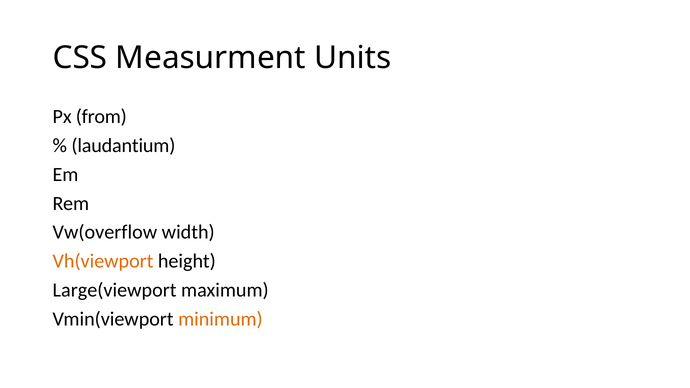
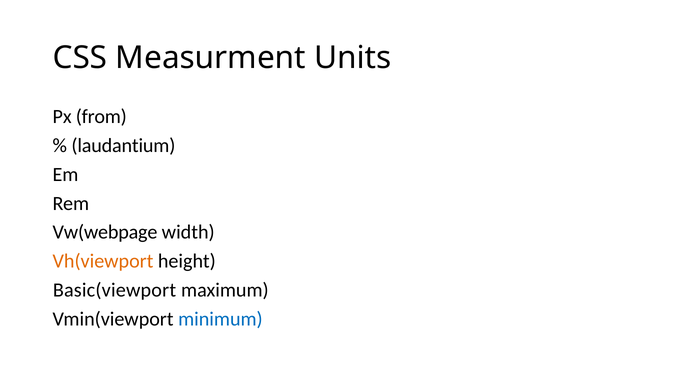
Vw(overflow: Vw(overflow -> Vw(webpage (105, 232)
Large(viewport: Large(viewport -> Basic(viewport (114, 290)
minimum colour: orange -> blue (220, 319)
